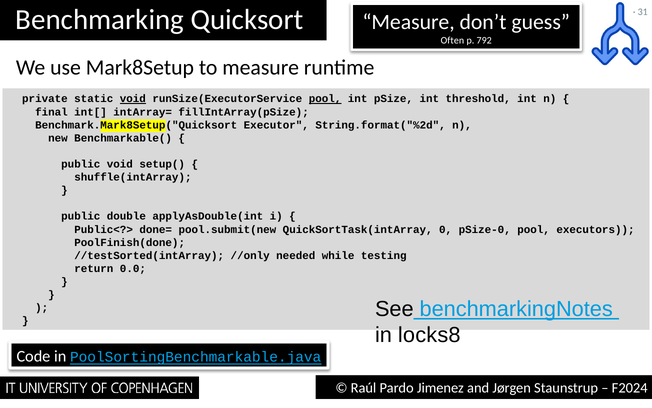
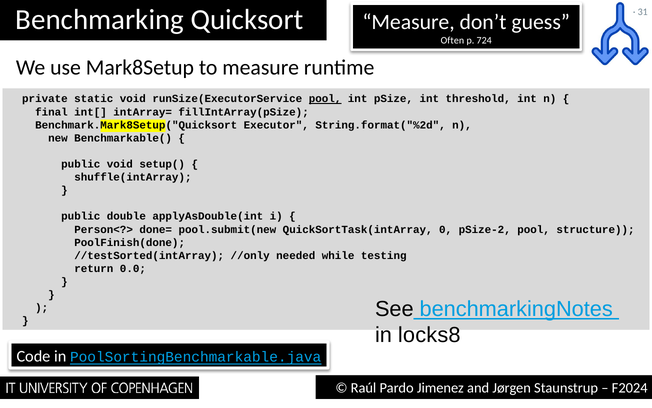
792: 792 -> 724 (484, 40)
void underline: present -> none (133, 99)
Public<?>: Public<?> -> Person<?> (104, 229)
pSize-0: pSize-0 -> pSize-2 (485, 229)
executors: executors -> structure (595, 229)
